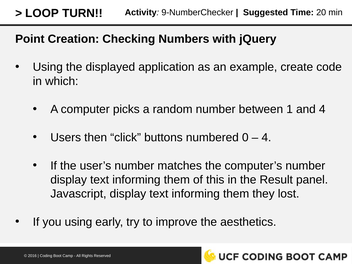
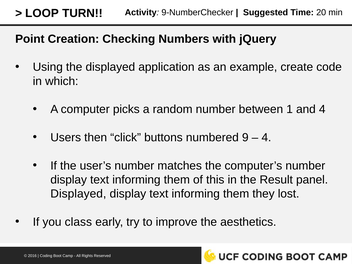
0: 0 -> 9 (245, 137)
Javascript: Javascript -> Displayed (78, 194)
you using: using -> class (78, 222)
